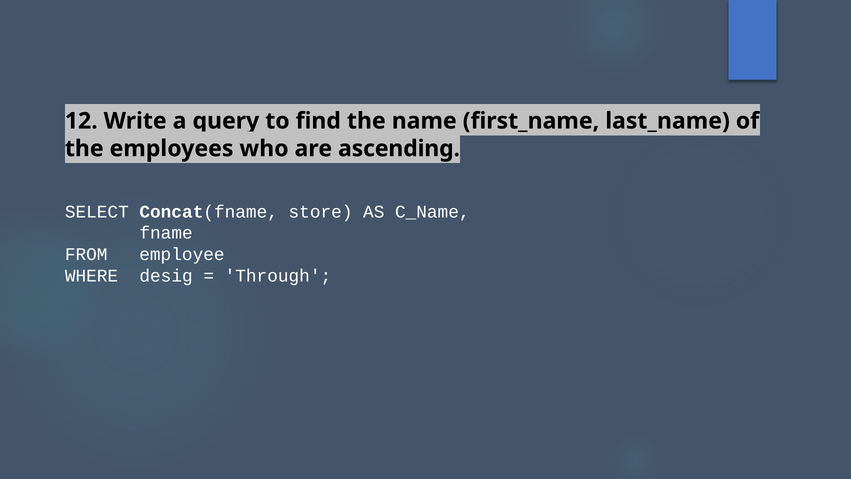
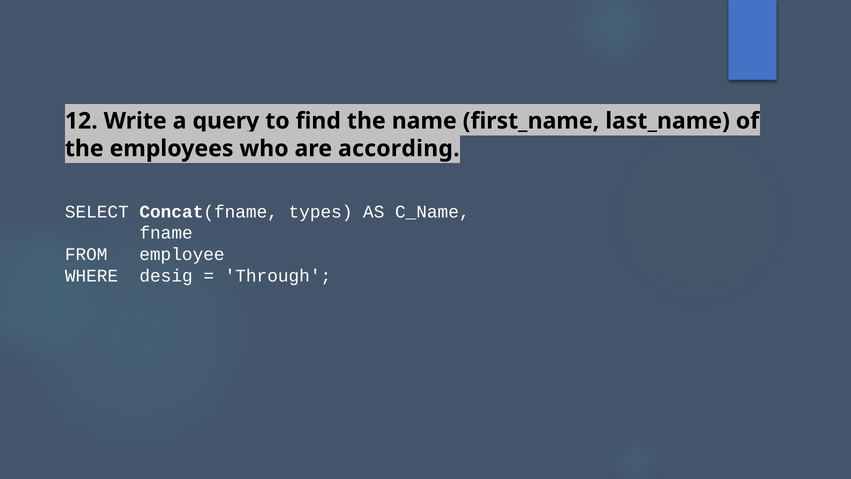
ascending: ascending -> according (399, 149)
store: store -> types (321, 212)
